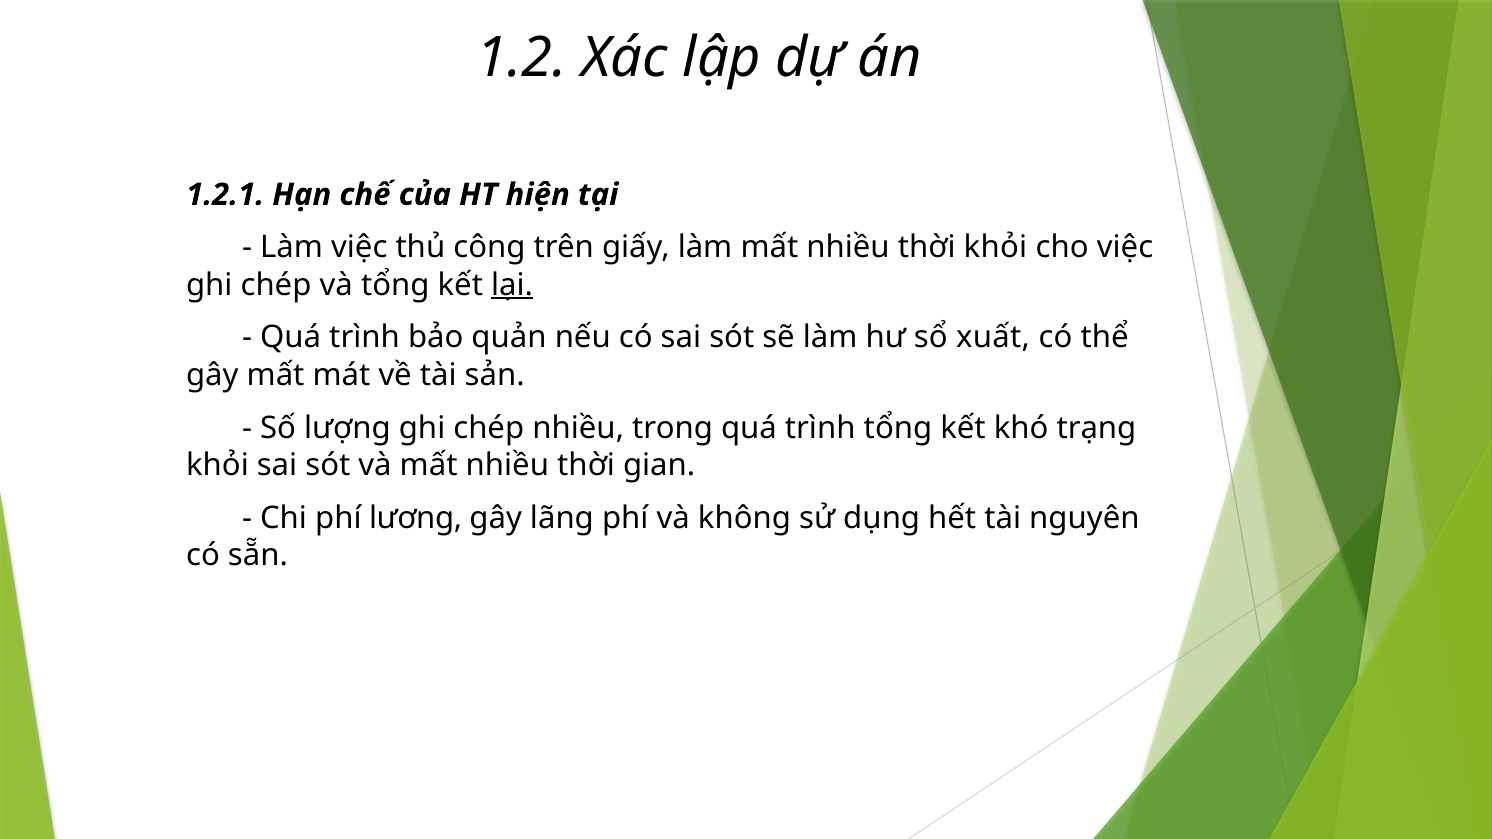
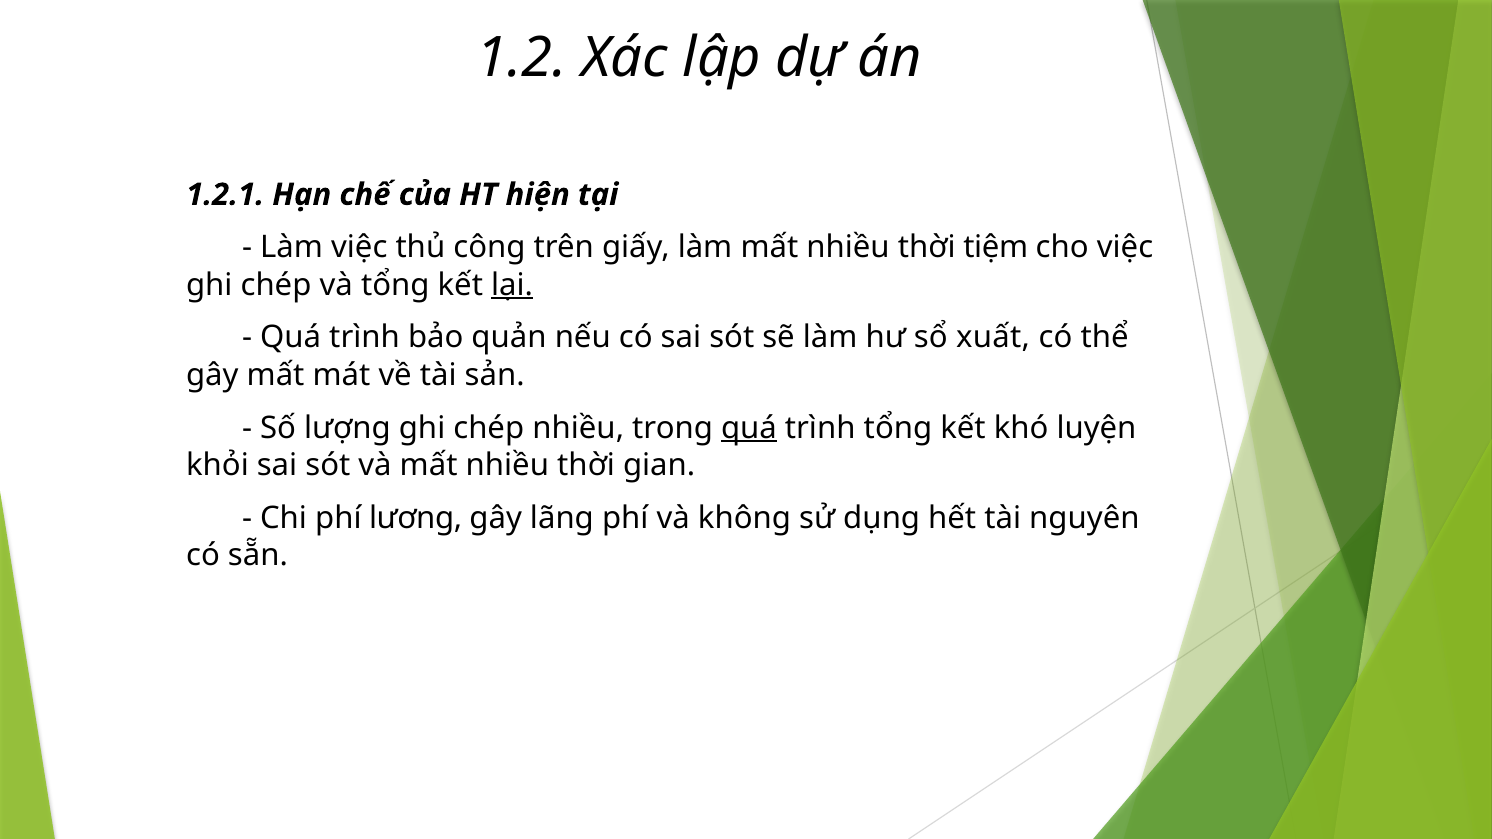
thời khỏi: khỏi -> tiệm (996, 248)
quá underline: none -> present (749, 428)
trạng: trạng -> luyện (1096, 428)
